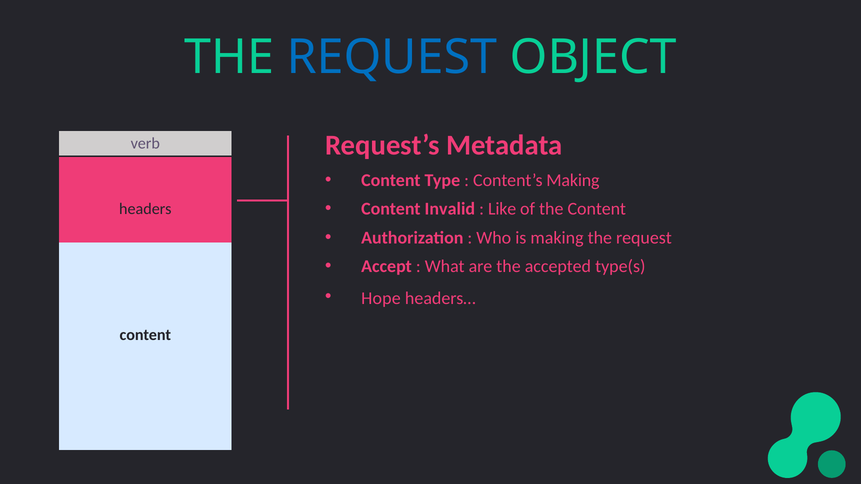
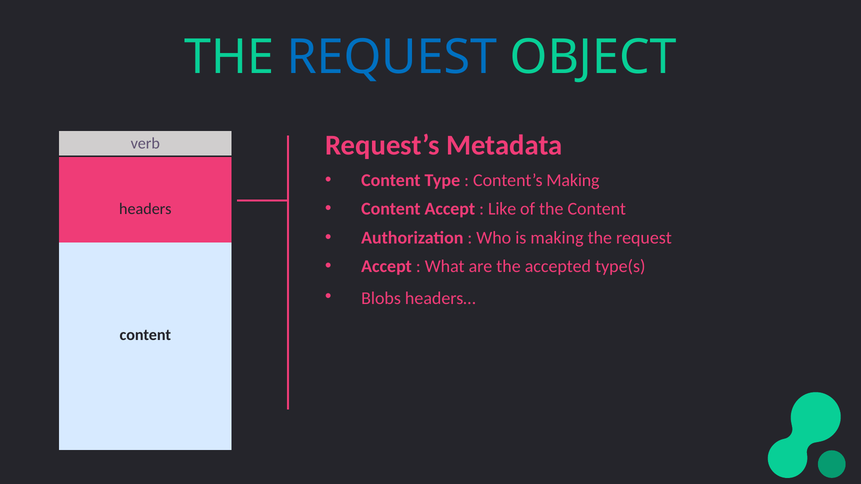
Content Invalid: Invalid -> Accept (450, 209)
Hope: Hope -> Blobs (381, 298)
